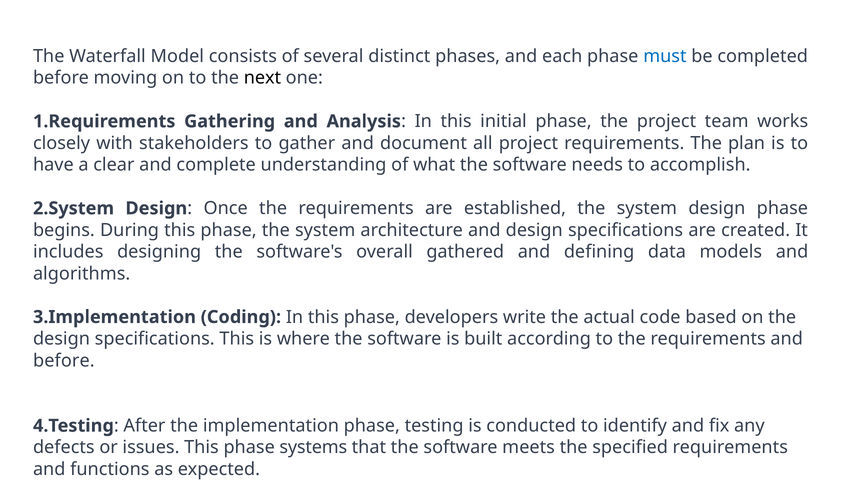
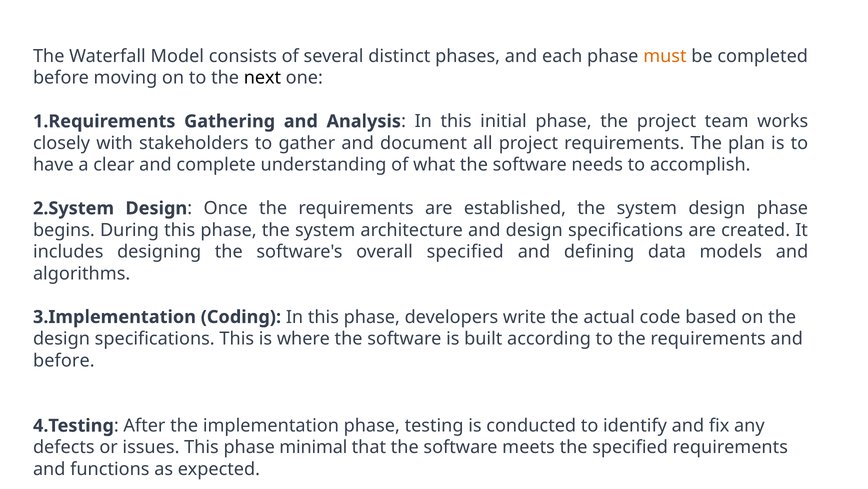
must colour: blue -> orange (665, 56)
overall gathered: gathered -> specified (465, 251)
systems: systems -> minimal (313, 447)
